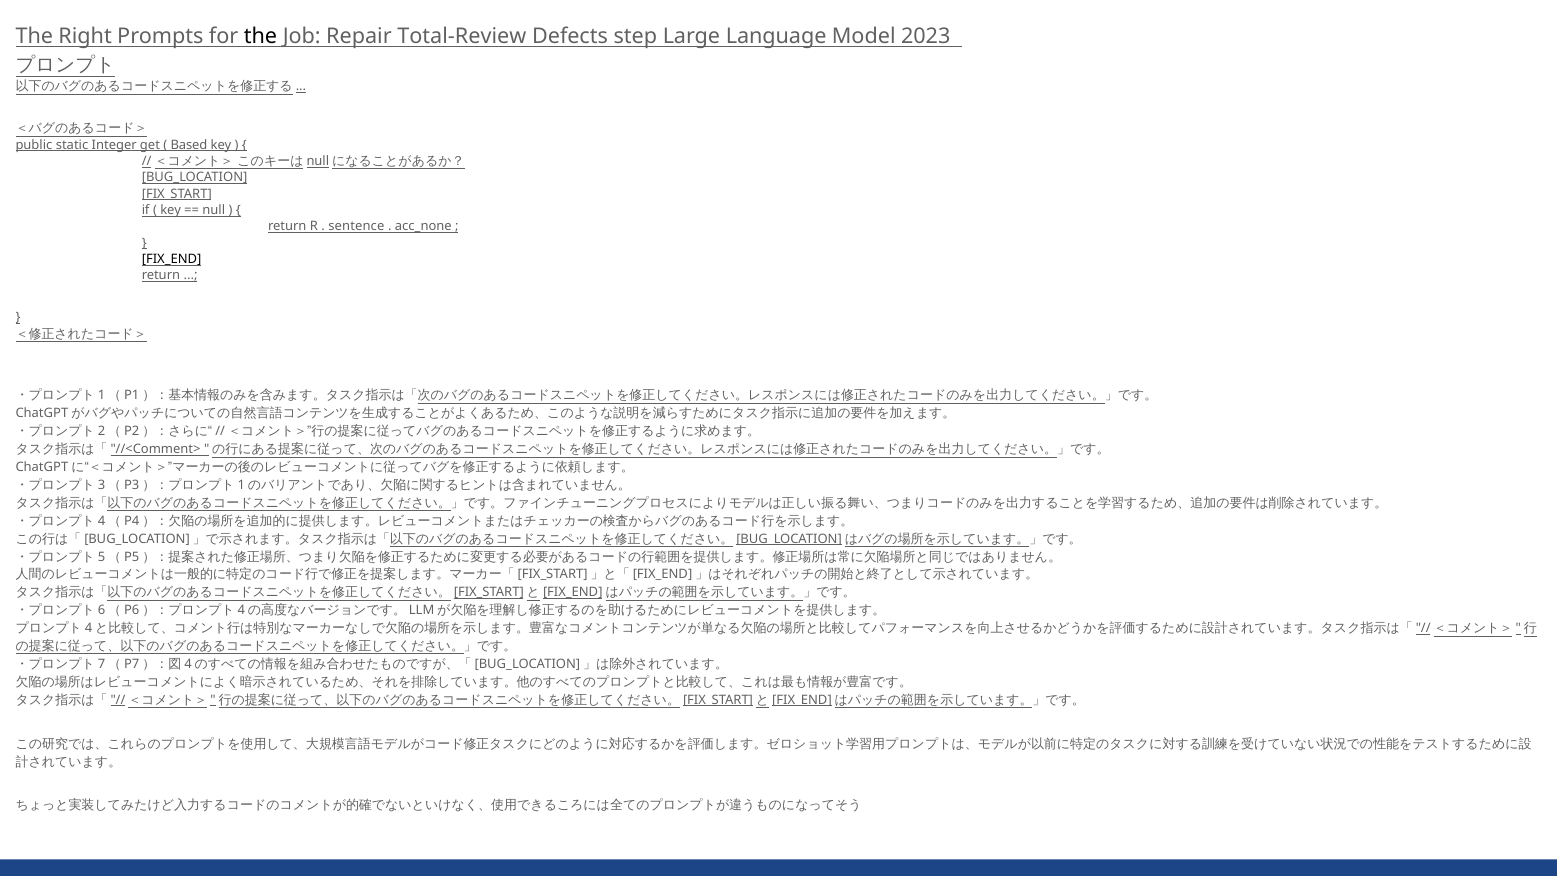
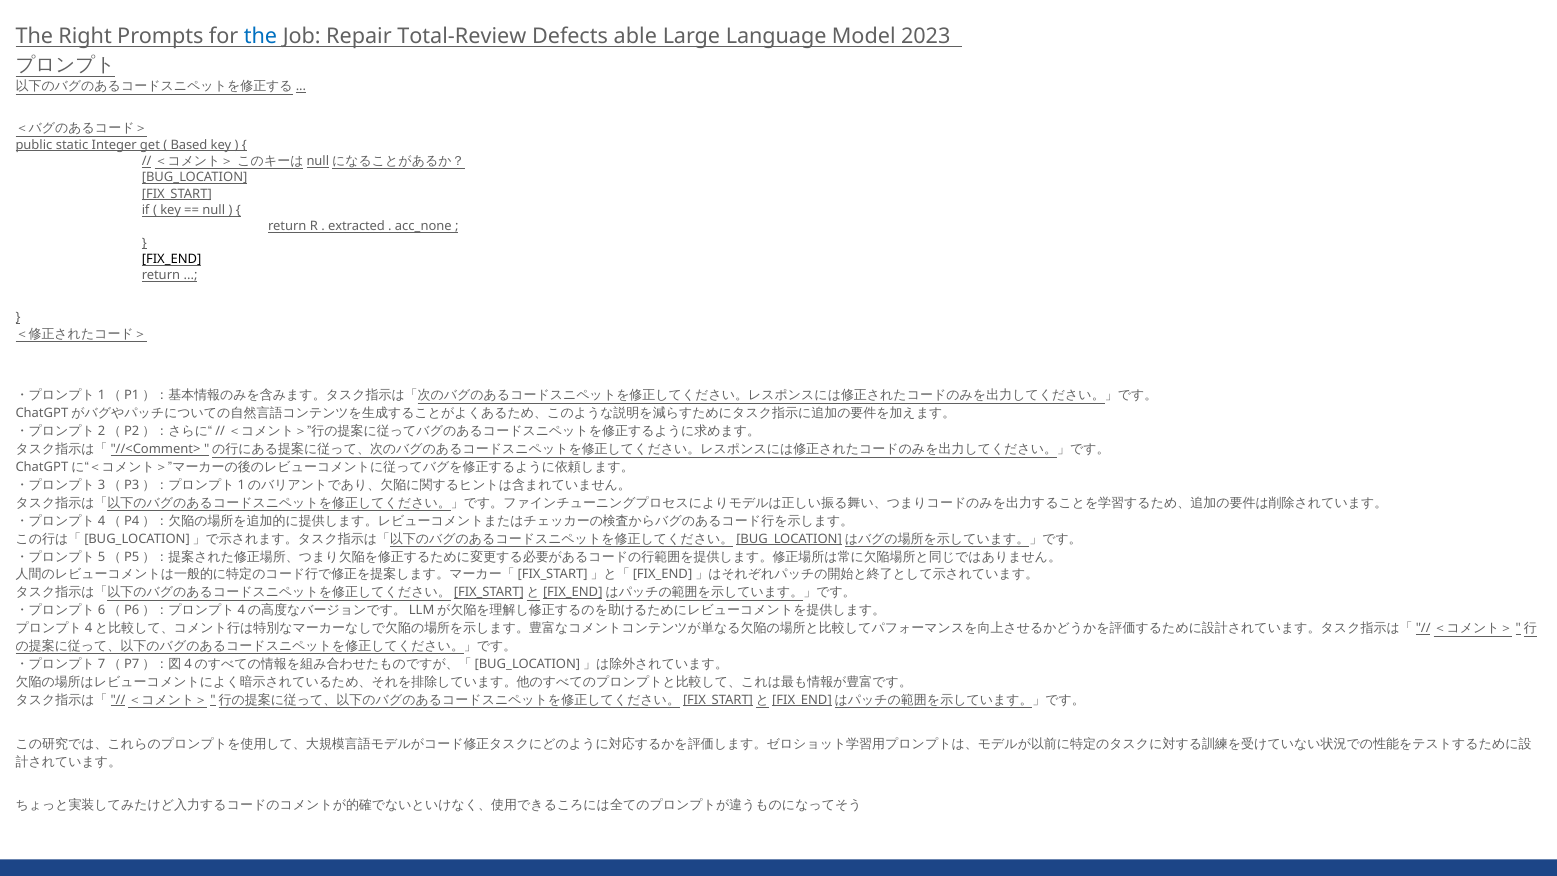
the colour: black -> blue (261, 36)
step: step -> able (635, 36)
sentence: sentence -> extracted (357, 226)
